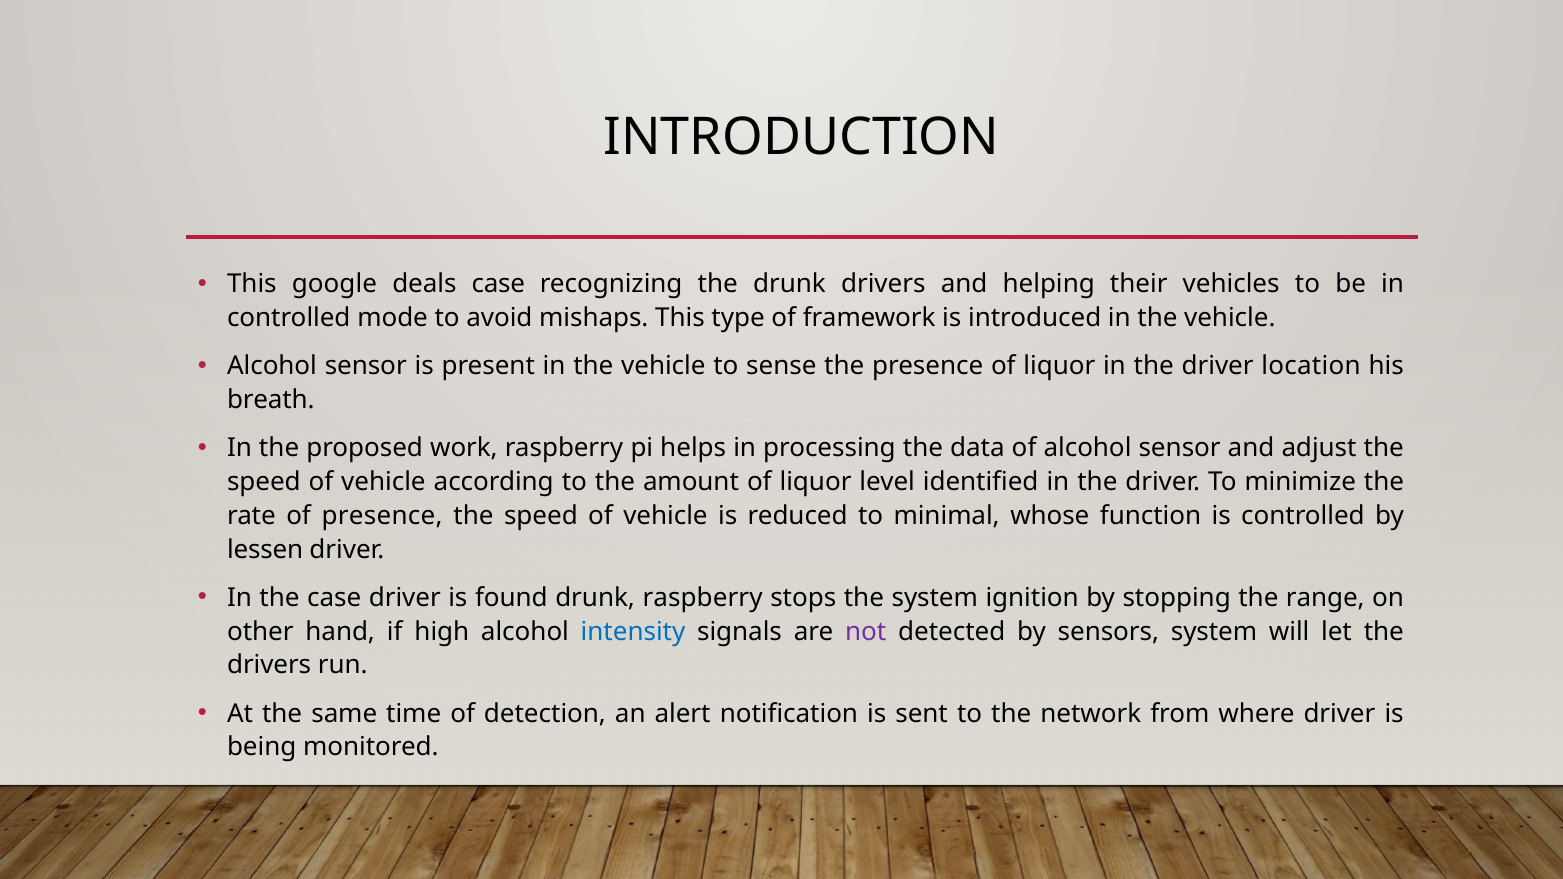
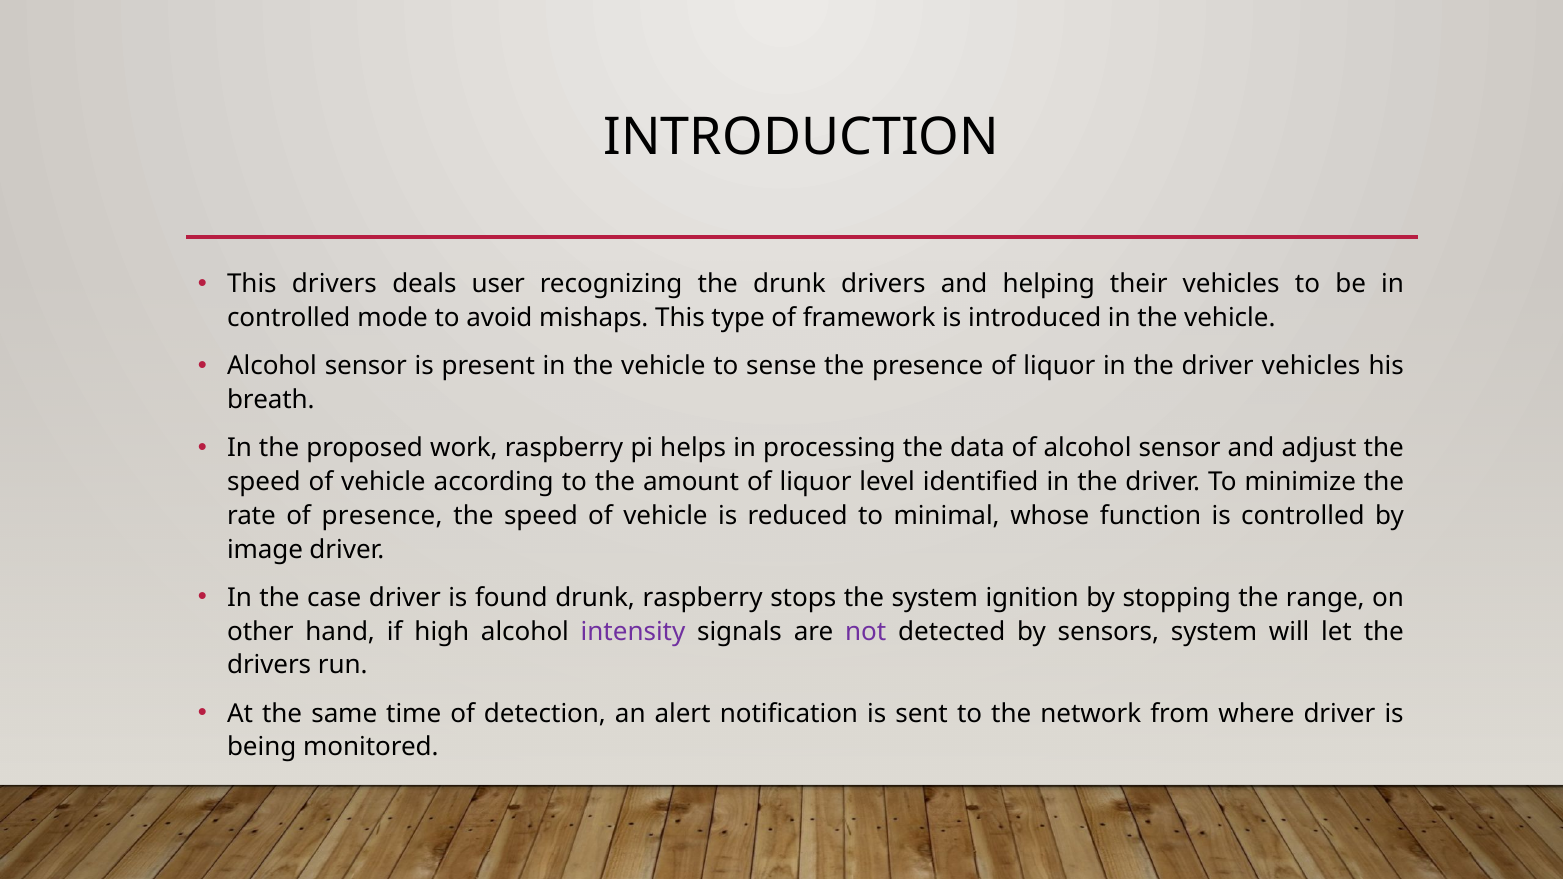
This google: google -> drivers (334, 284)
deals case: case -> user (498, 284)
driver location: location -> vehicles (1311, 366)
lessen: lessen -> image (265, 550)
intensity colour: blue -> purple (633, 632)
